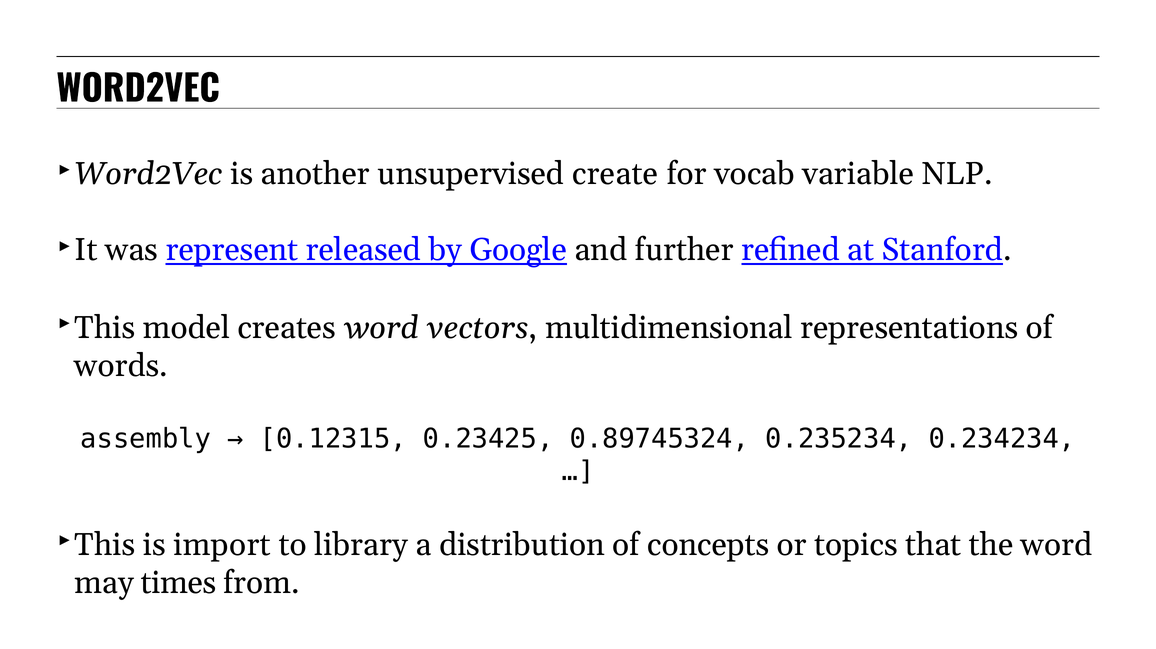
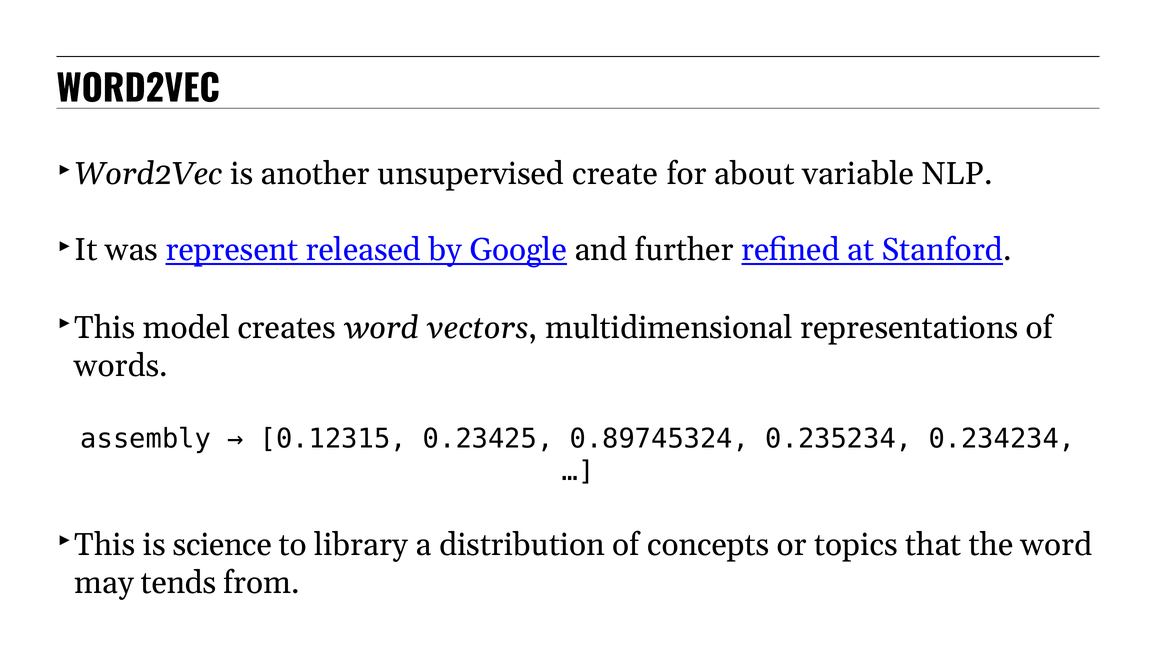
vocab: vocab -> about (755, 174)
import: import -> science (222, 545)
times: times -> tends (179, 583)
